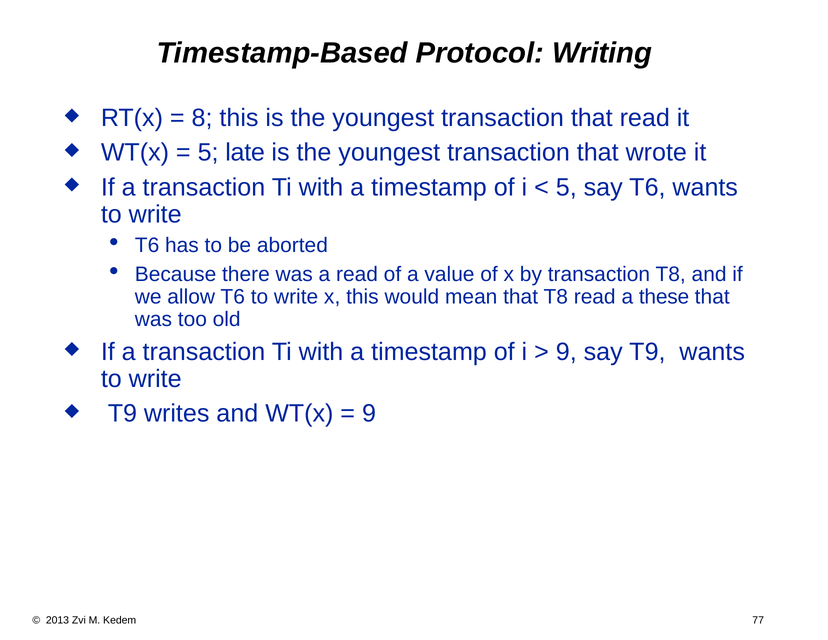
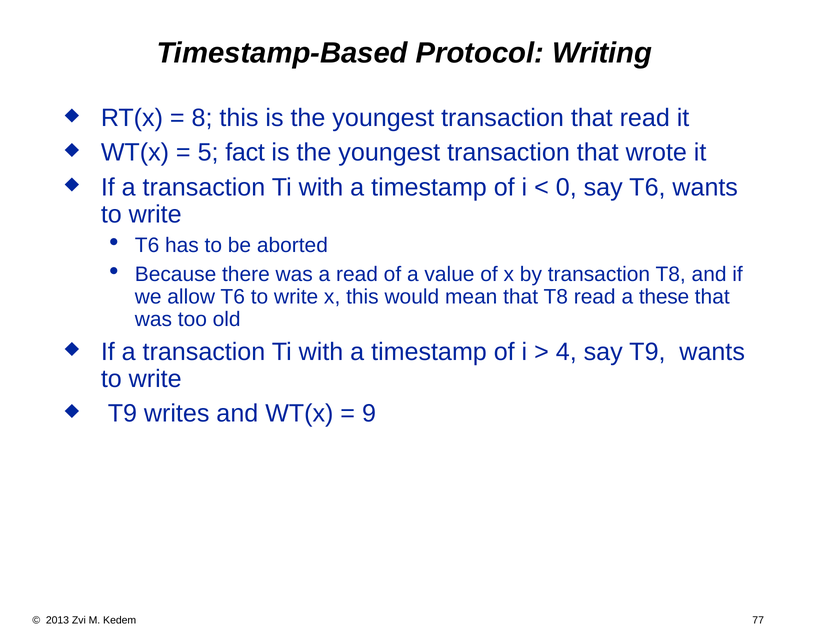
late: late -> fact (245, 153)
5: 5 -> 0 (566, 187)
9: 9 -> 4 (566, 352)
